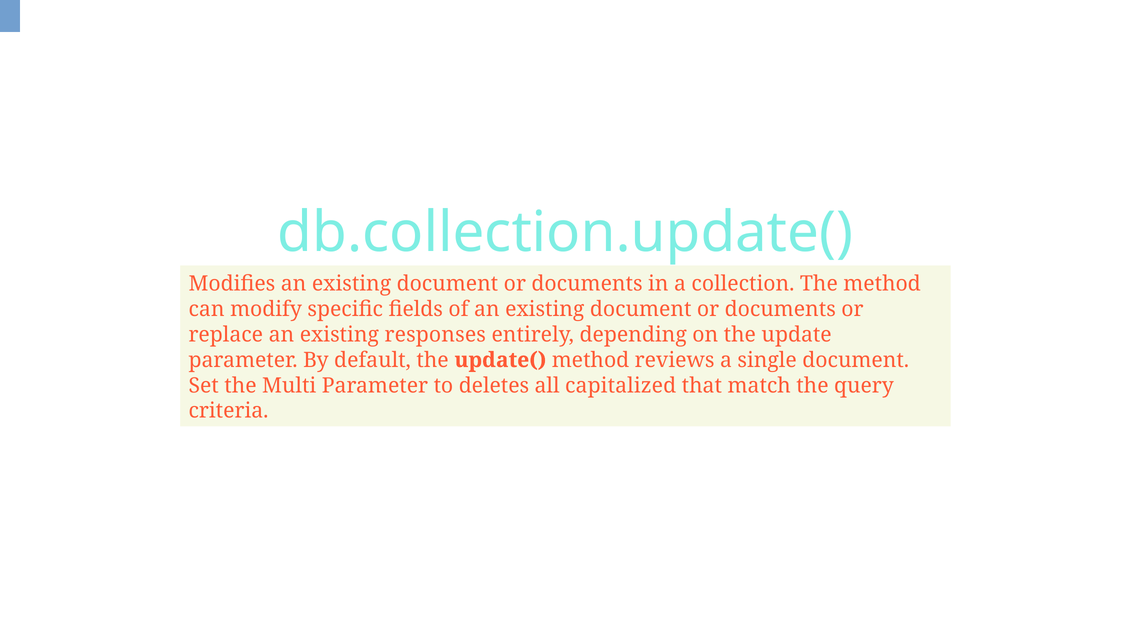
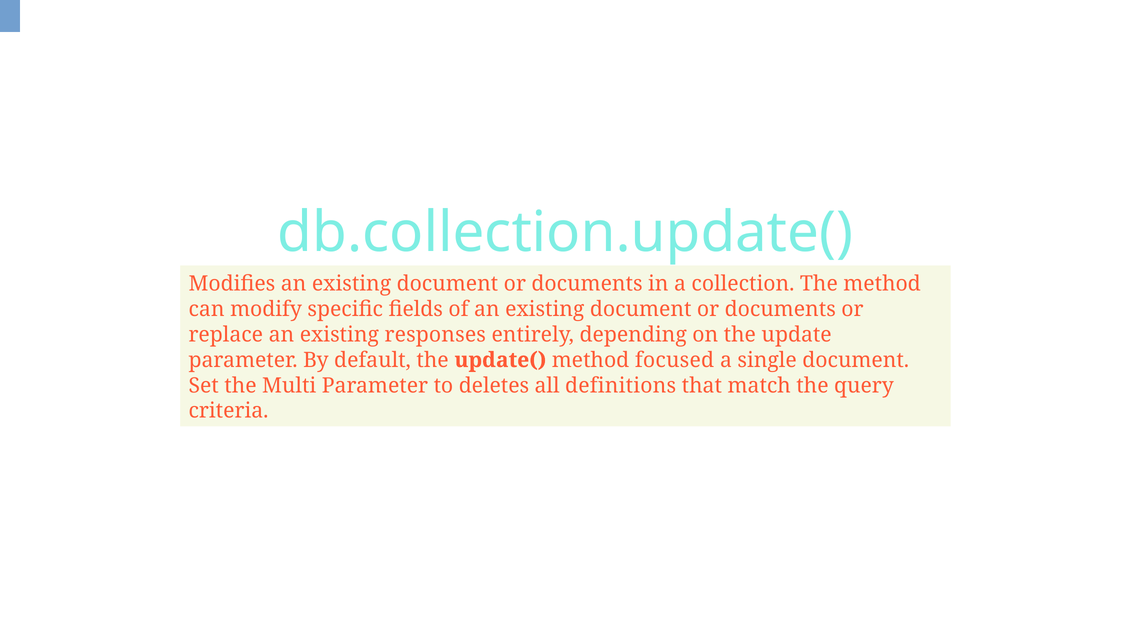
reviews: reviews -> focused (675, 360)
capitalized: capitalized -> definitions (621, 386)
